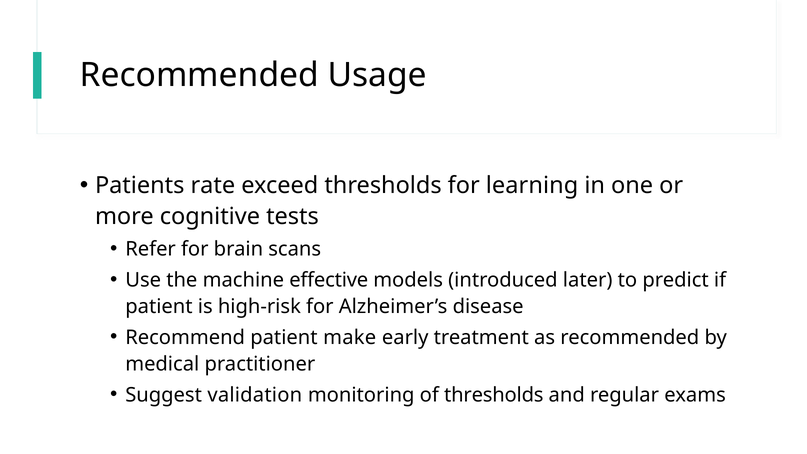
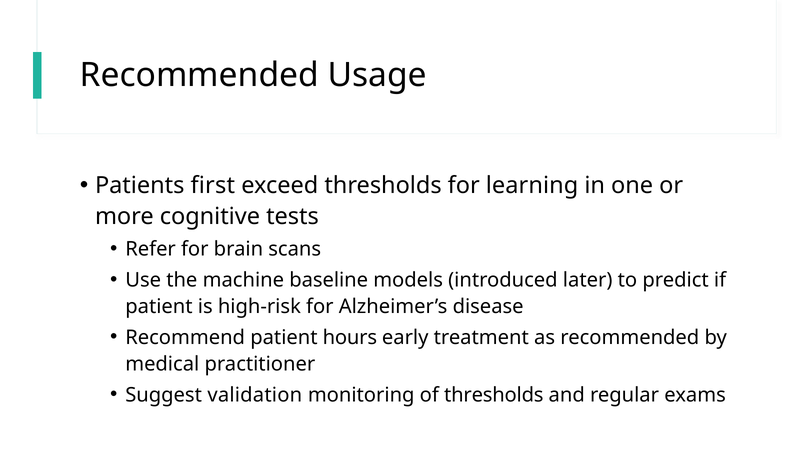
rate: rate -> first (213, 186)
effective: effective -> baseline (329, 280)
make: make -> hours (350, 337)
